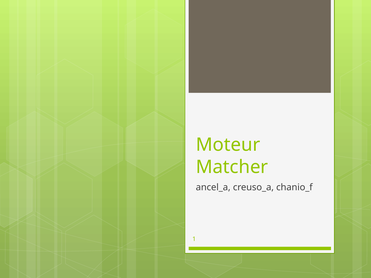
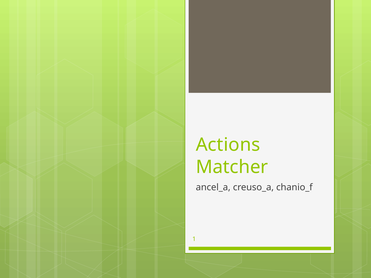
Moteur: Moteur -> Actions (228, 145)
